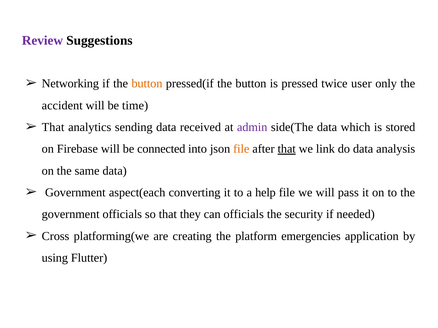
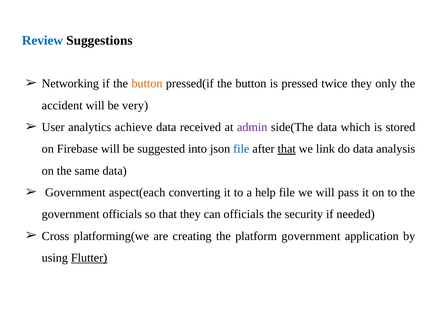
Review colour: purple -> blue (42, 40)
twice user: user -> they (361, 84)
time: time -> very (135, 106)
That: That -> User (53, 127)
sending: sending -> achieve (134, 127)
connected: connected -> suggested (161, 149)
file colour: orange -> blue (241, 149)
platform emergencies: emergencies -> government (311, 236)
Flutter underline: none -> present (89, 258)
